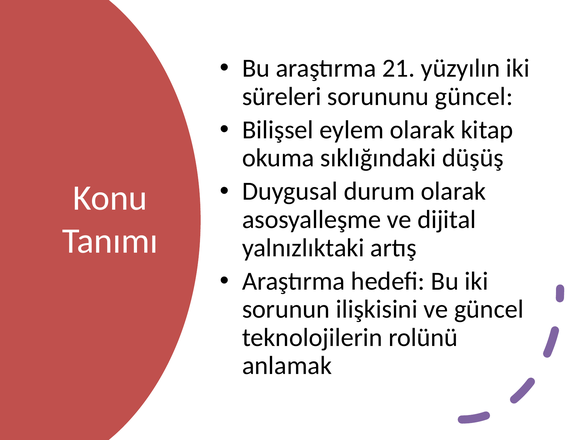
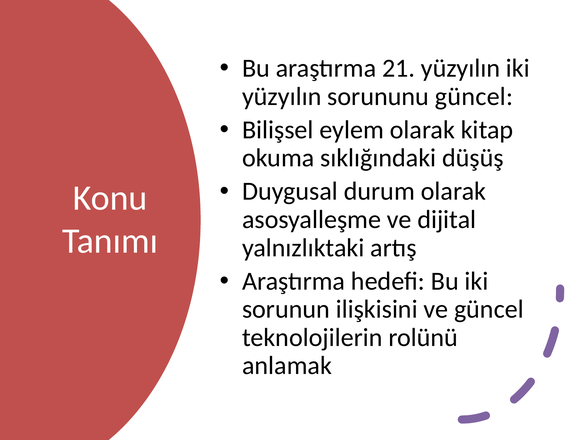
süreleri: süreleri -> yüzyılın (282, 96)
